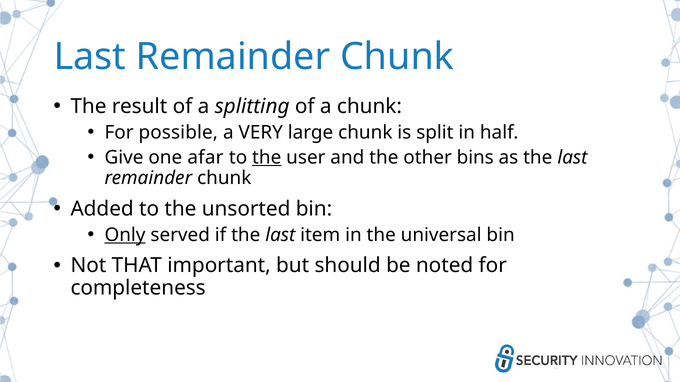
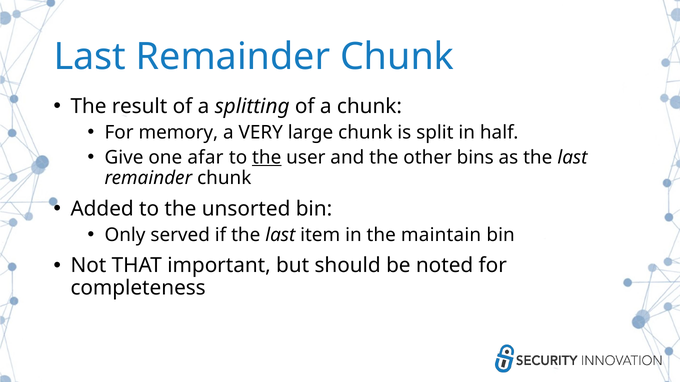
possible: possible -> memory (178, 133)
Only underline: present -> none (125, 235)
universal: universal -> maintain (441, 235)
